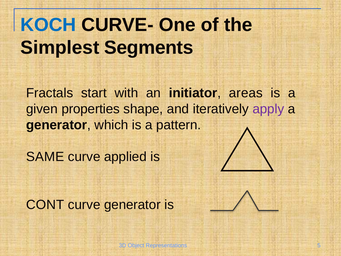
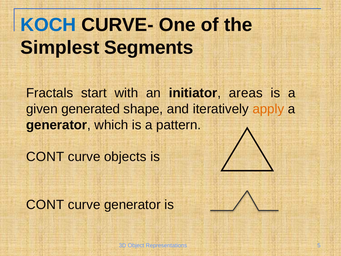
properties: properties -> generated (91, 109)
apply colour: purple -> orange (268, 109)
SAME: SAME -> CONT (45, 157)
applied: applied -> objects (125, 157)
